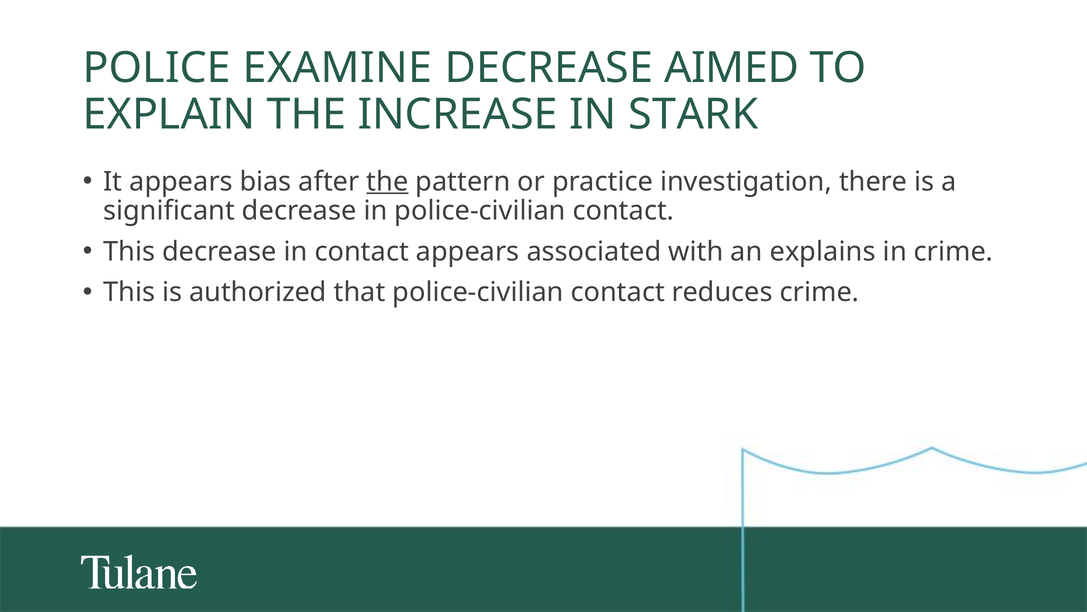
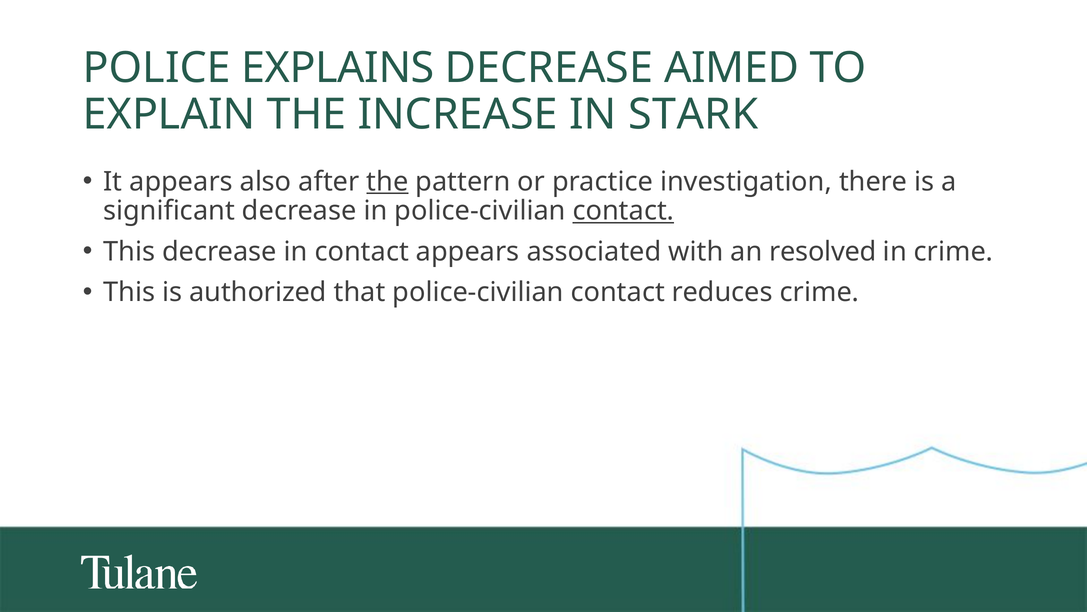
EXAMINE: EXAMINE -> EXPLAINS (338, 68)
bias: bias -> also (266, 181)
contact underline: none -> present (623, 211)
explains: explains -> resolved (823, 251)
